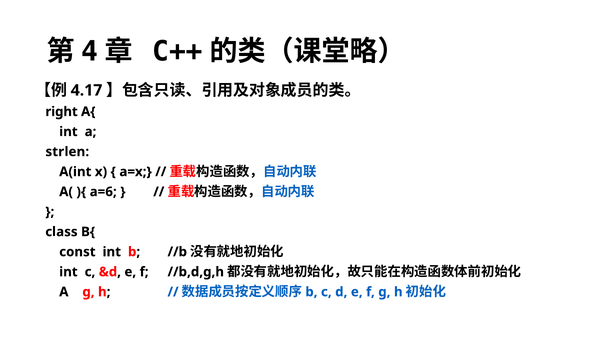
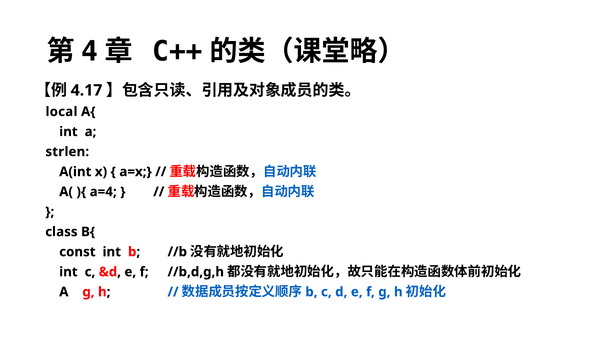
right: right -> local (61, 112)
a=6: a=6 -> a=4 (103, 192)
